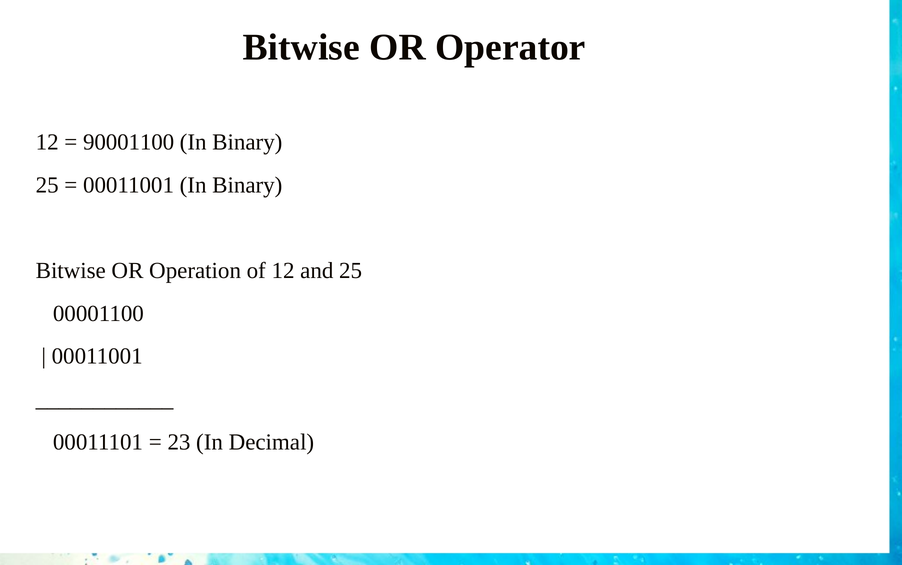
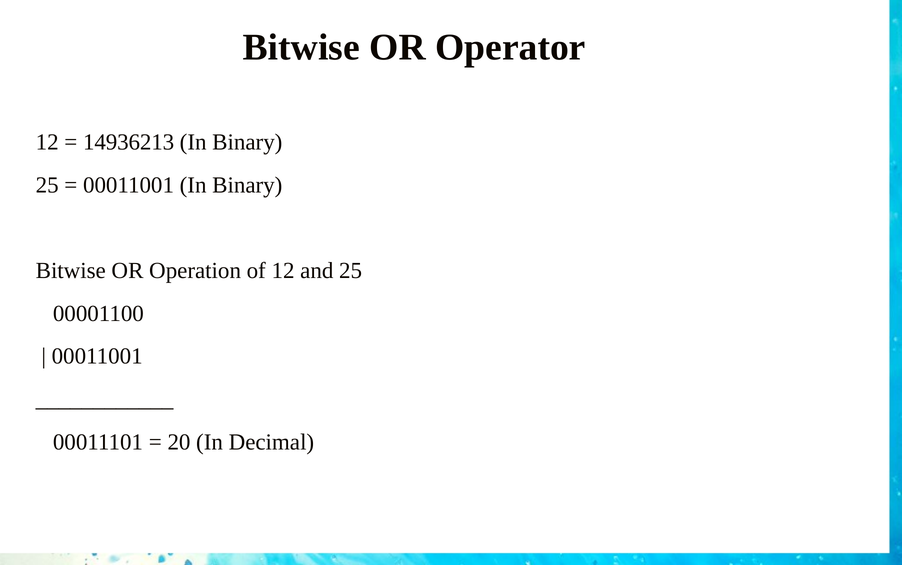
90001100: 90001100 -> 14936213 (129, 142)
23: 23 -> 20 (179, 442)
